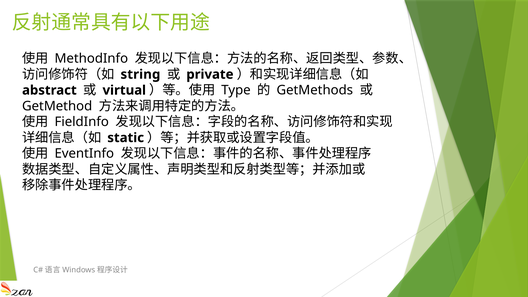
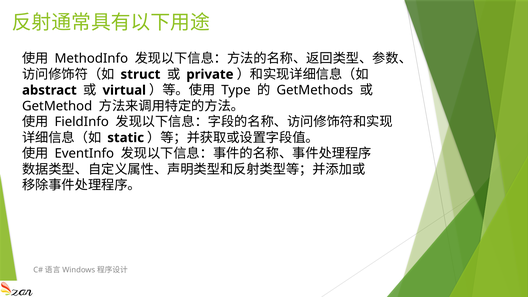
string: string -> struct (140, 74)
